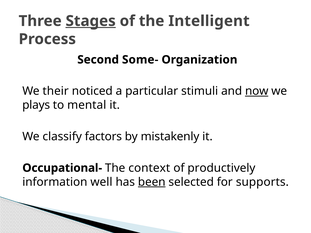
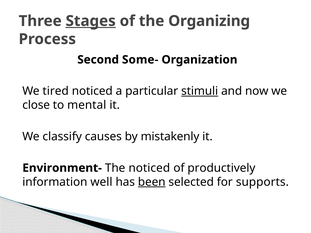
Intelligent: Intelligent -> Organizing (209, 21)
their: their -> tired (56, 91)
stimuli underline: none -> present (200, 91)
now underline: present -> none (257, 91)
plays: plays -> close (36, 105)
factors: factors -> causes (103, 137)
Occupational-: Occupational- -> Environment- (62, 168)
The context: context -> noticed (149, 168)
